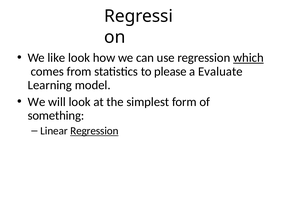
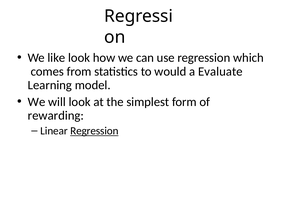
which underline: present -> none (248, 58)
please: please -> would (170, 71)
something: something -> rewarding (56, 115)
